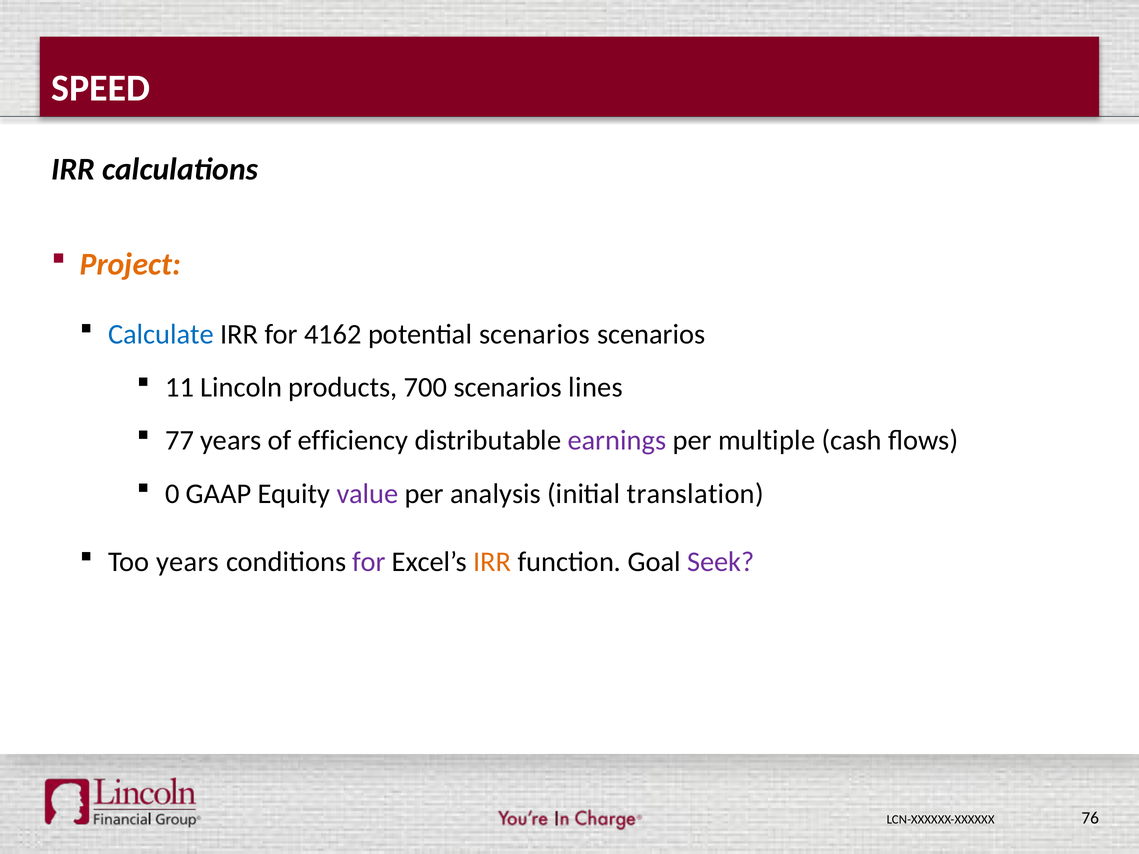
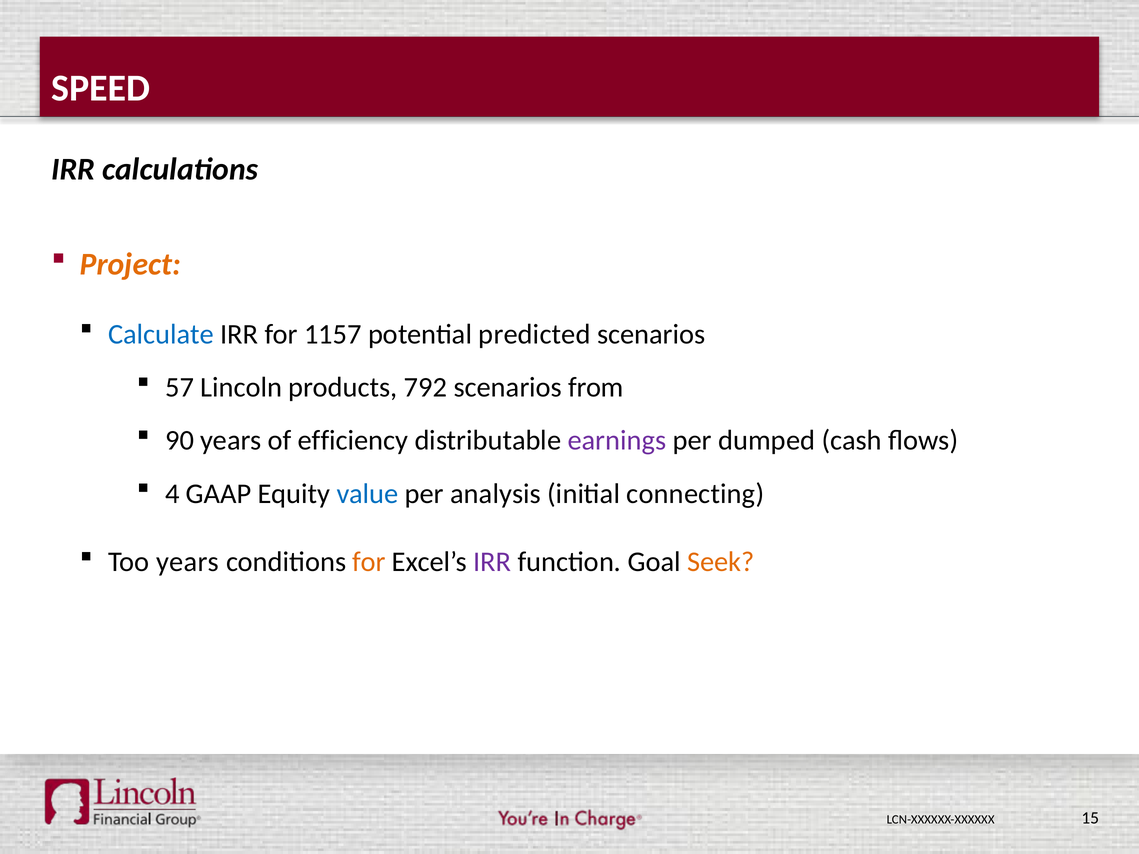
4162: 4162 -> 1157 (333, 334)
potential scenarios: scenarios -> predicted (535, 334)
11: 11 -> 57 (180, 387)
700: 700 -> 792 (426, 387)
lines: lines -> from (596, 387)
77: 77 -> 90 (180, 441)
multiple: multiple -> dumped (767, 441)
0: 0 -> 4 (172, 494)
value colour: purple -> blue (367, 494)
translation: translation -> connecting (695, 494)
for colour: purple -> orange (369, 562)
IRR colour: orange -> purple (492, 562)
Seek colour: purple -> orange (721, 562)
76: 76 -> 15 (1090, 818)
